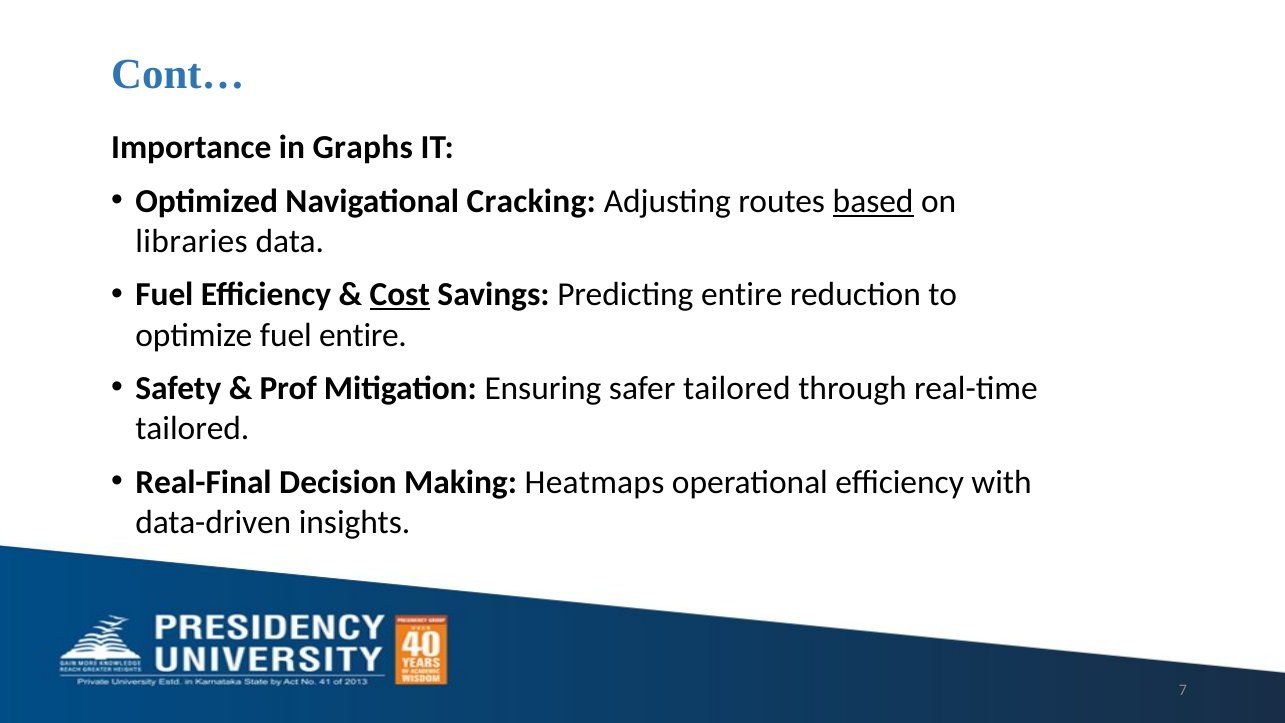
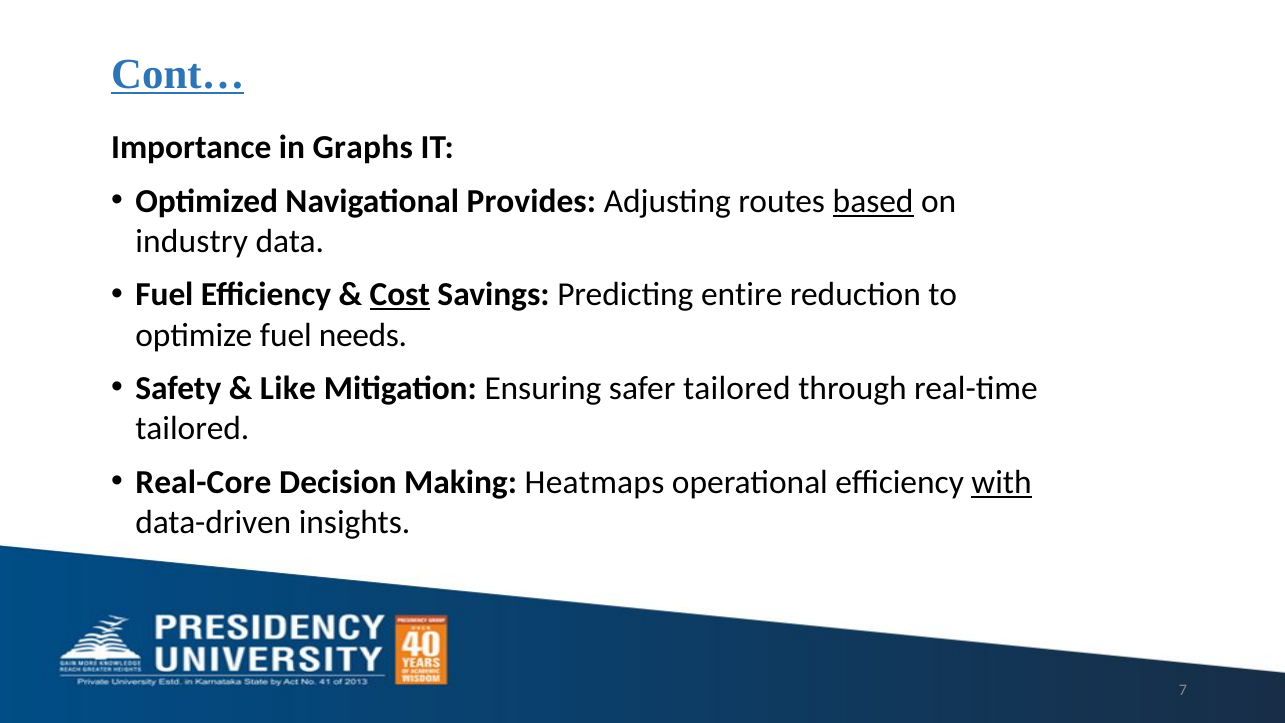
Cont… underline: none -> present (178, 74)
Cracking: Cracking -> Provides (531, 201)
libraries: libraries -> industry (192, 241)
fuel entire: entire -> needs (363, 335)
Prof: Prof -> Like (288, 388)
Real-Final: Real-Final -> Real-Core (203, 482)
with underline: none -> present (1002, 482)
